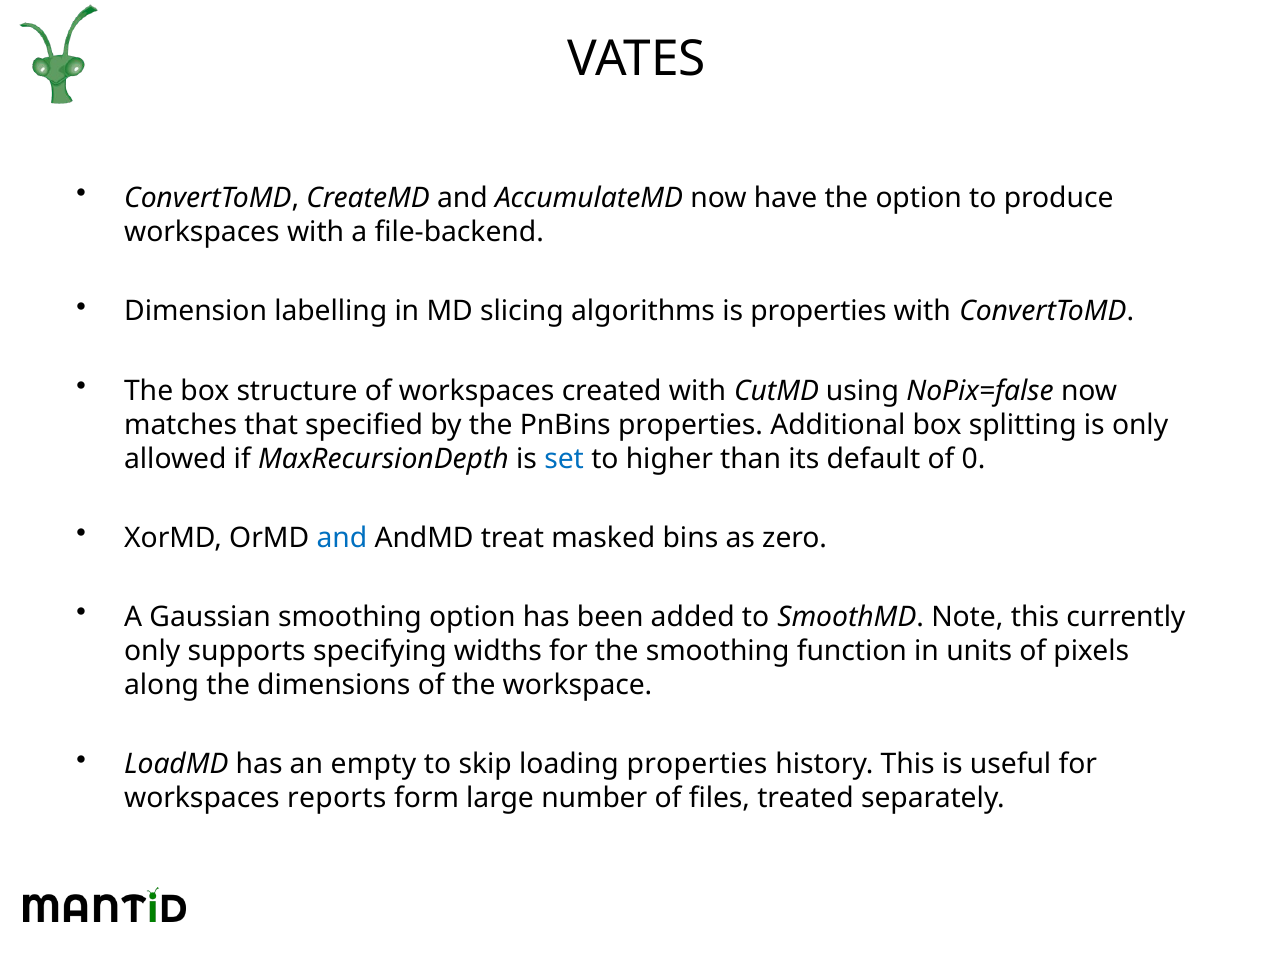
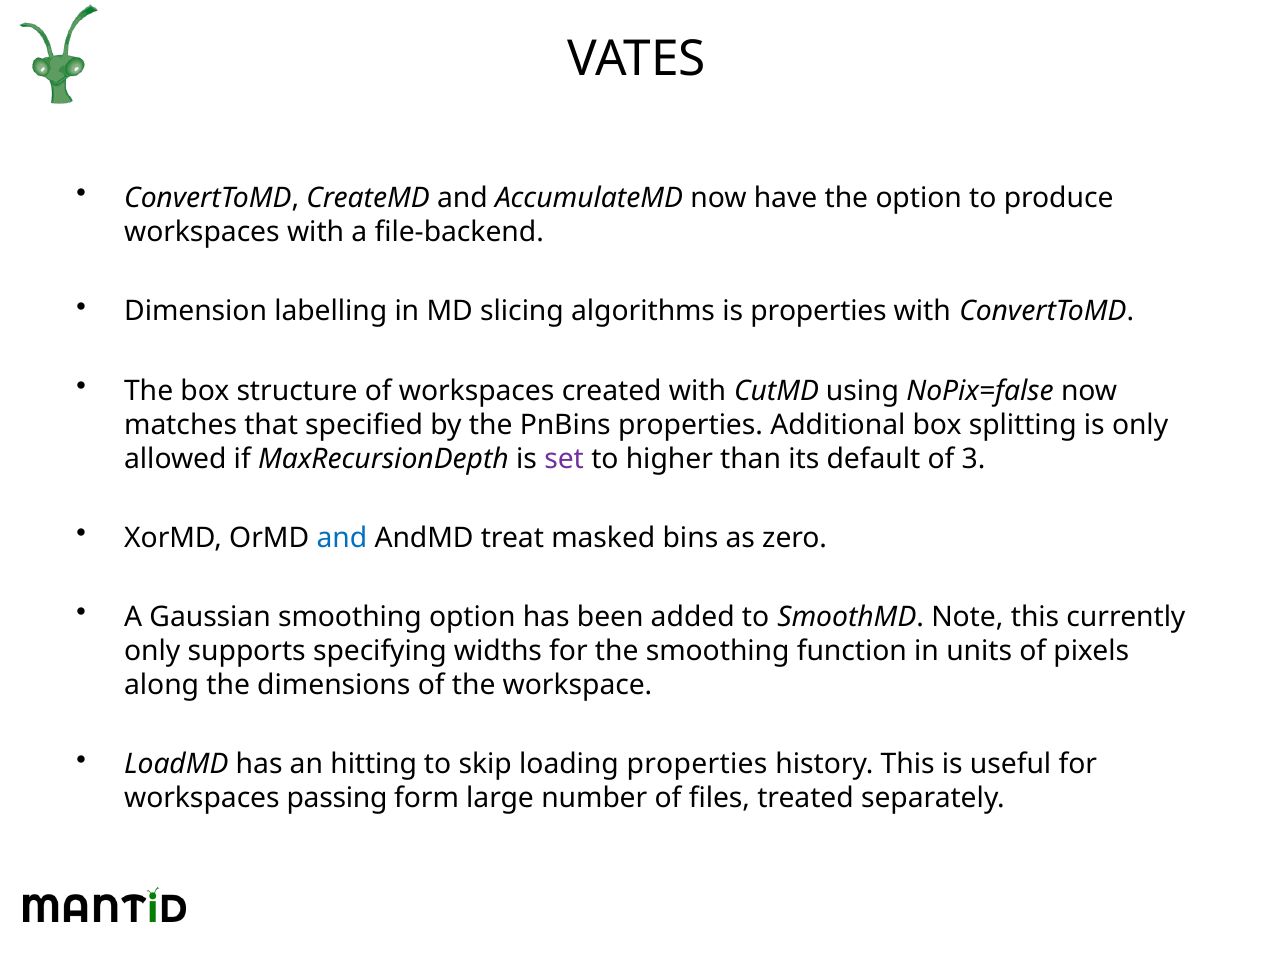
set colour: blue -> purple (564, 458)
0: 0 -> 3 (973, 458)
empty: empty -> hitting (374, 764)
reports: reports -> passing (337, 798)
